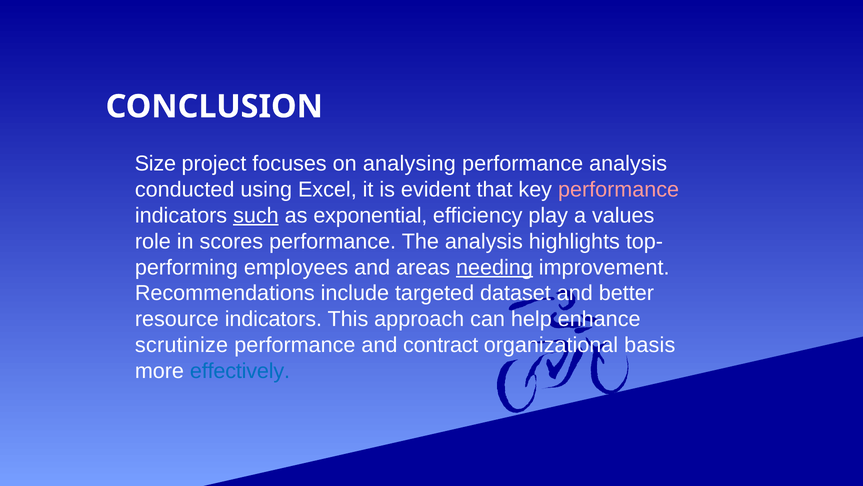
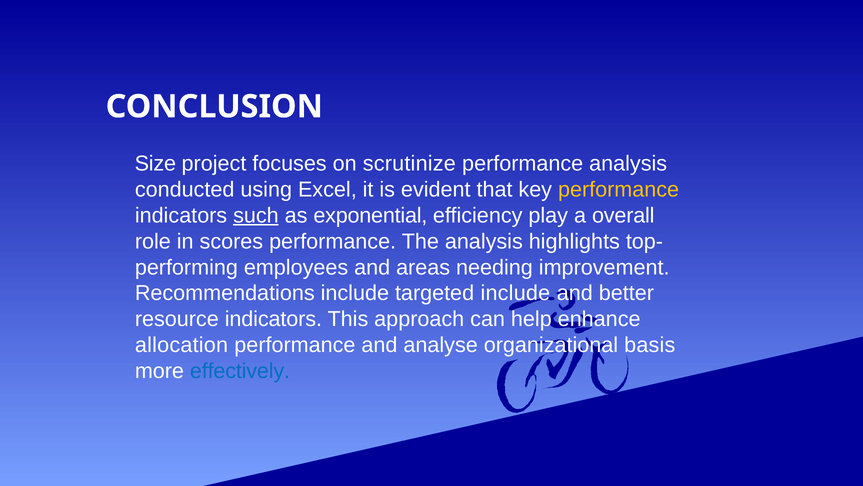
analysing: analysing -> scrutinize (409, 164)
performance colour: pink -> yellow (619, 189)
values: values -> overall (623, 215)
needing underline: present -> none (494, 267)
targeted dataset: dataset -> include (515, 293)
scrutinize: scrutinize -> allocation (182, 345)
contract: contract -> analyse (441, 345)
